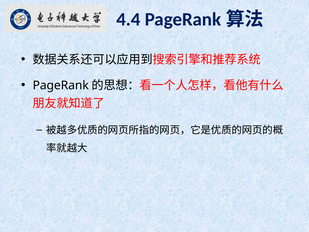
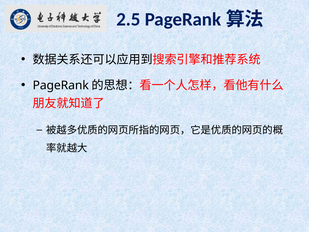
4.4: 4.4 -> 2.5 (128, 19)
